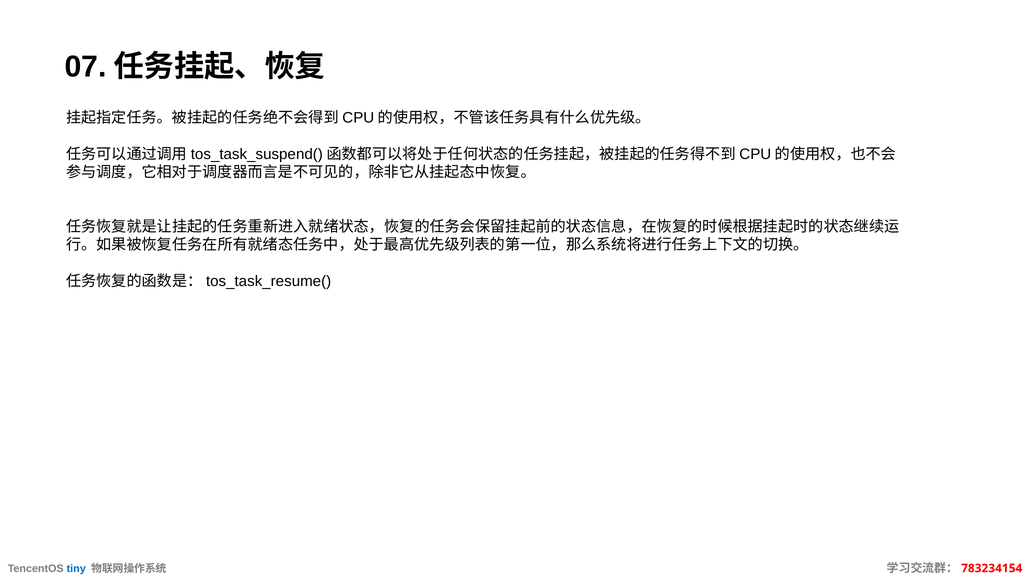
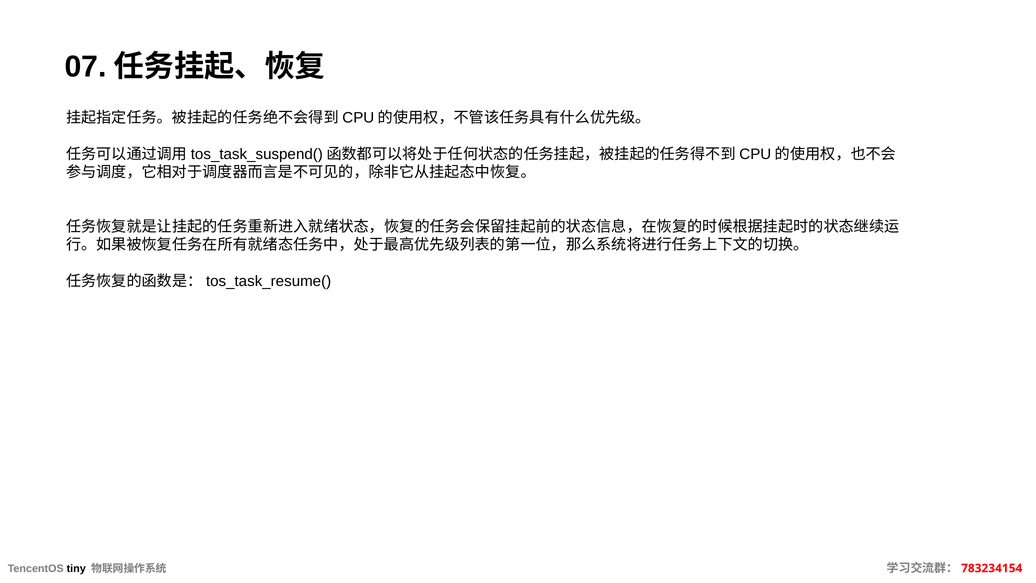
tiny colour: blue -> black (76, 568)
